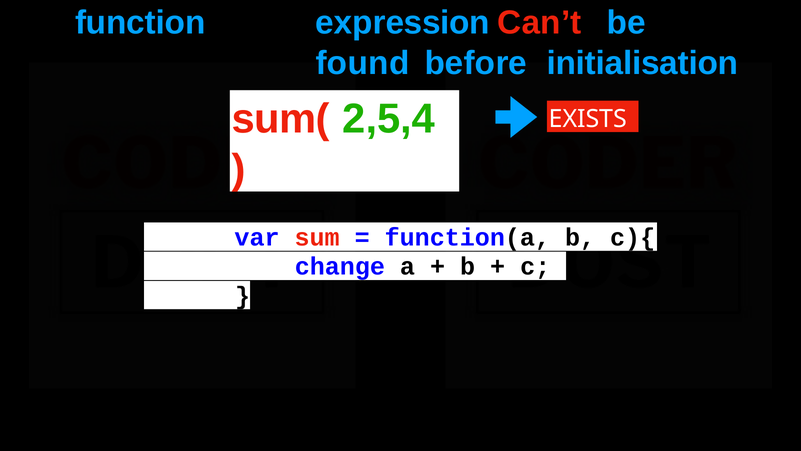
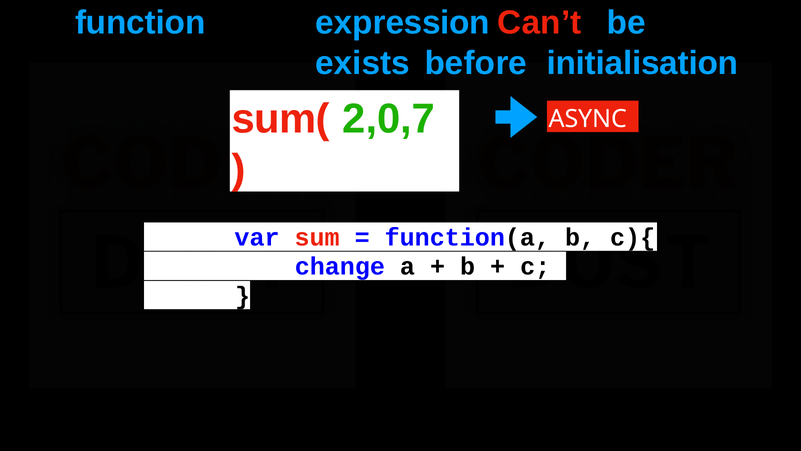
found: found -> exists (363, 63)
2,5,4: 2,5,4 -> 2,0,7 (389, 119)
EXISTS: EXISTS -> ASYNC (588, 119)
